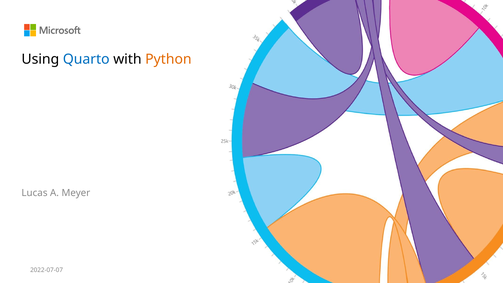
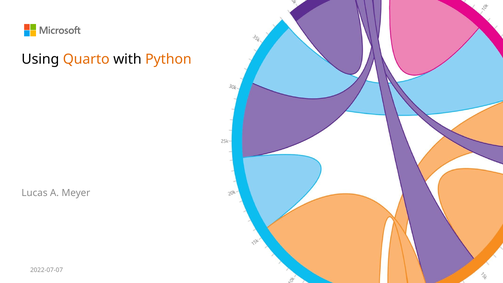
Quarto colour: blue -> orange (86, 59)
